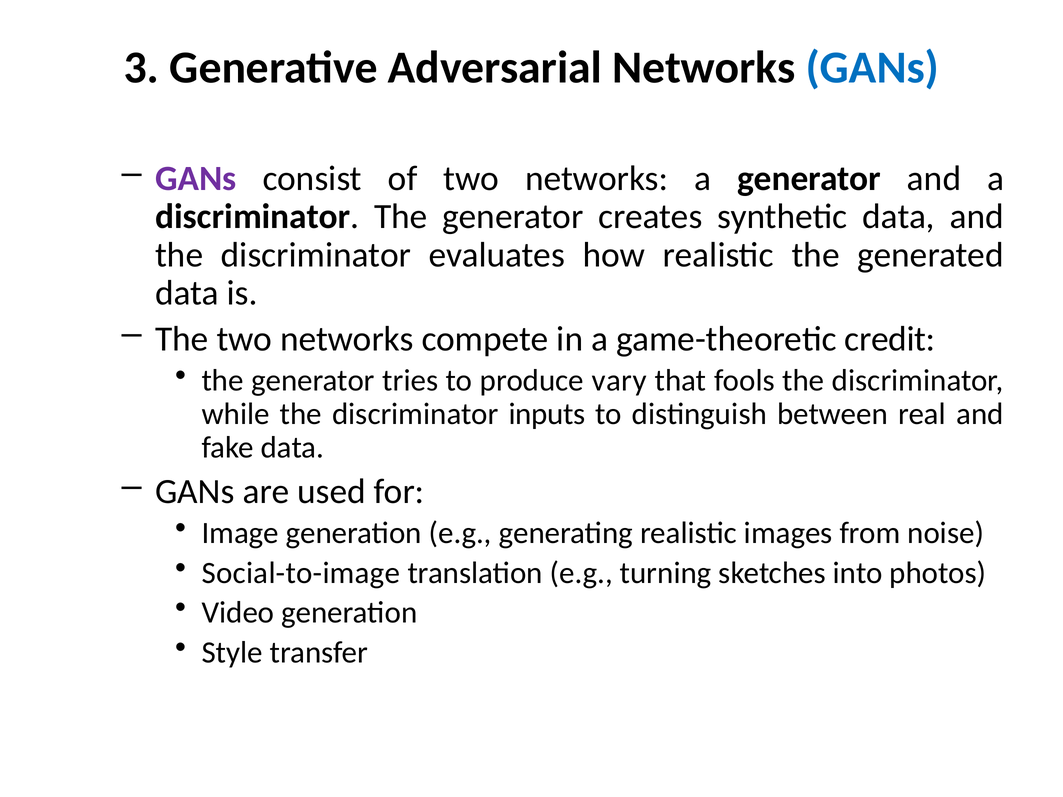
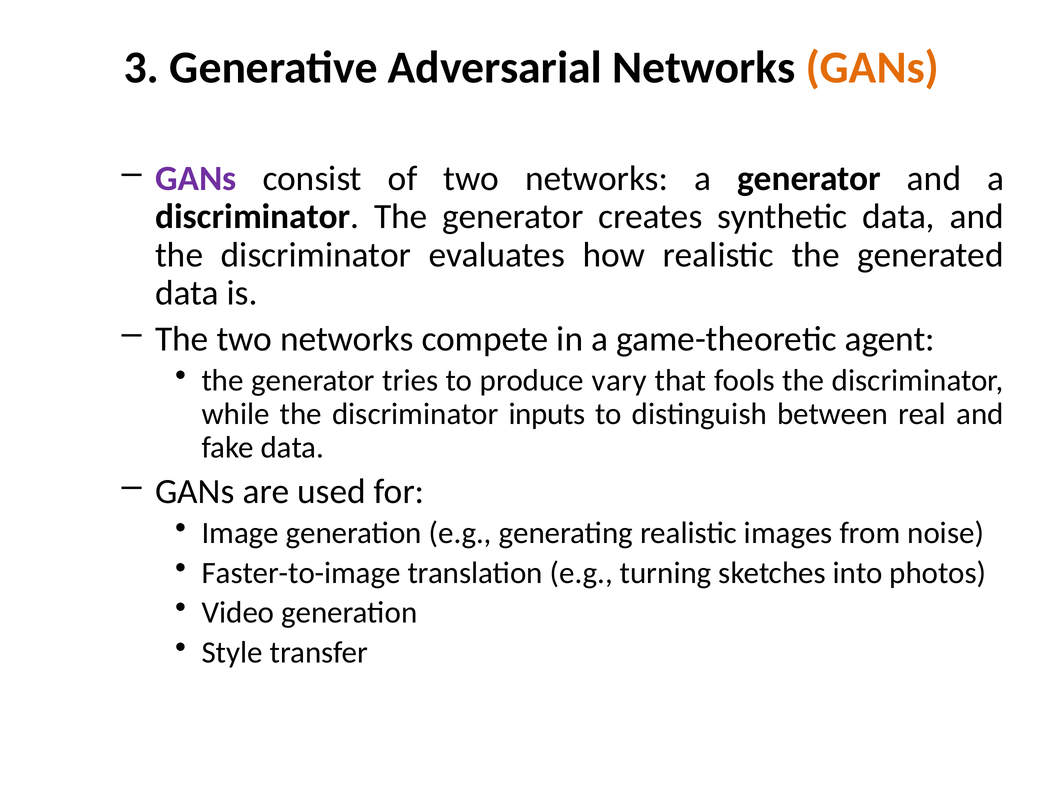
GANs colour: blue -> orange (872, 68)
credit: credit -> agent (890, 339)
Social-to-image: Social-to-image -> Faster-to-image (301, 573)
